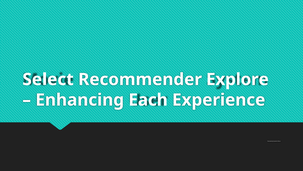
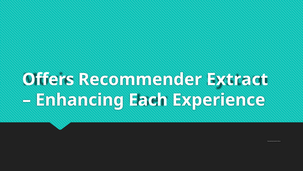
Select: Select -> Offers (48, 79)
Explore: Explore -> Extract (237, 79)
